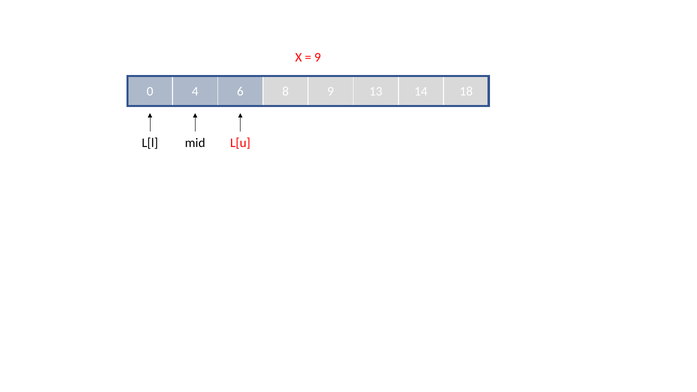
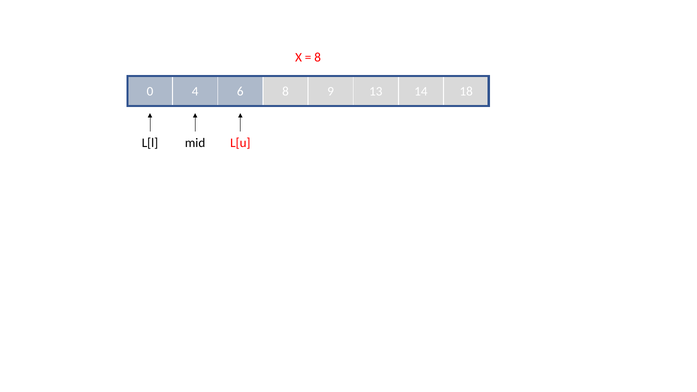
9: 9 -> 8 (318, 57)
